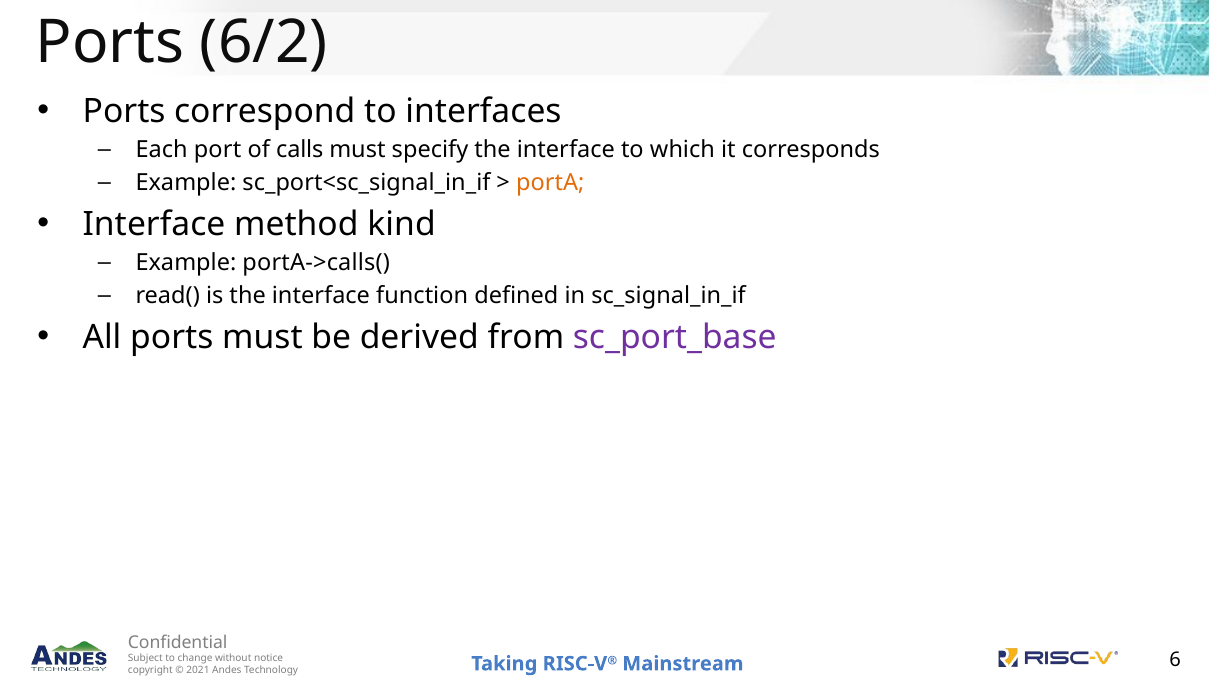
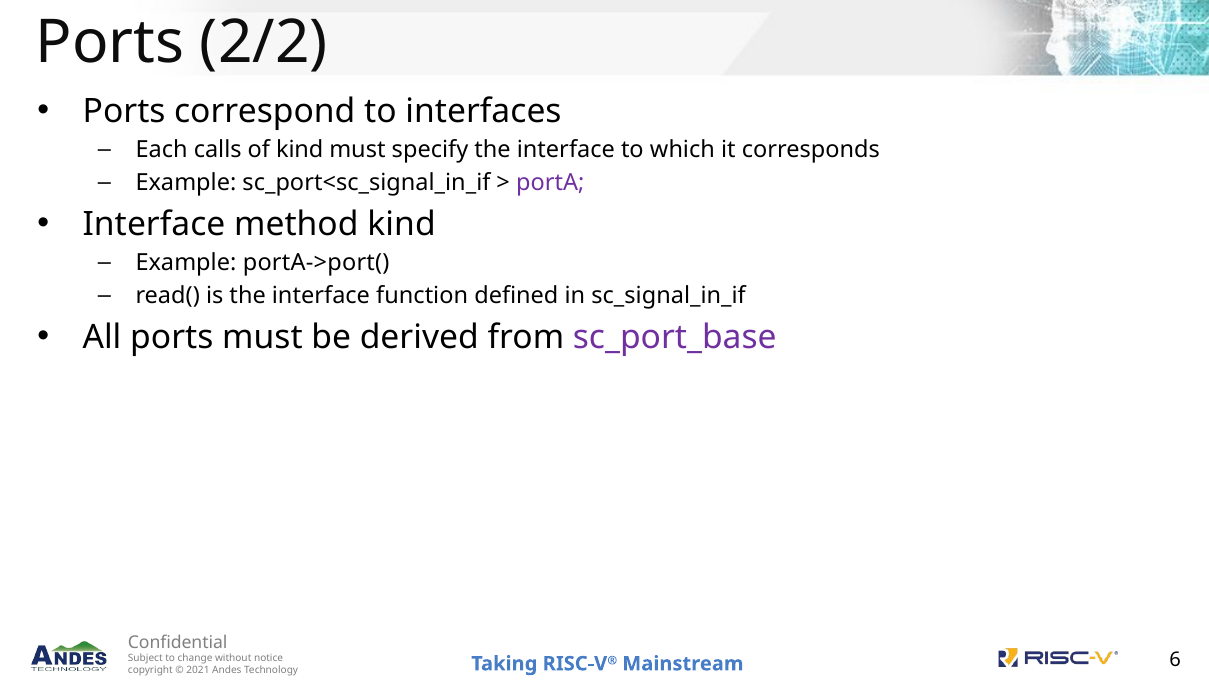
6/2: 6/2 -> 2/2 (264, 43)
port: port -> calls (218, 150)
of calls: calls -> kind (300, 150)
portA colour: orange -> purple (550, 183)
portA->calls(: portA->calls( -> portA->port( (316, 263)
